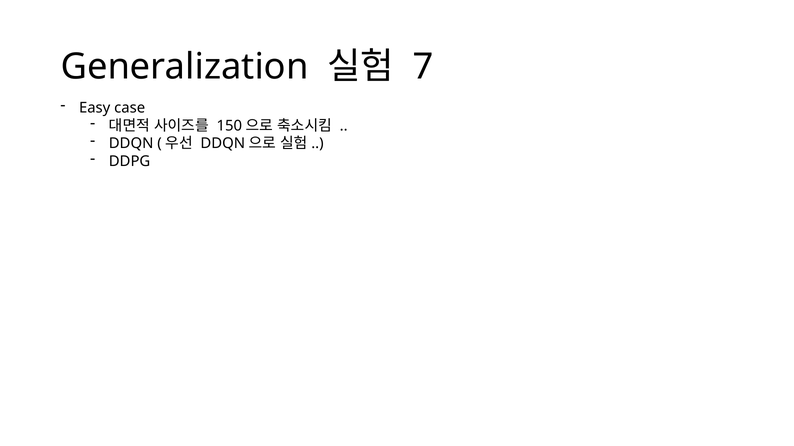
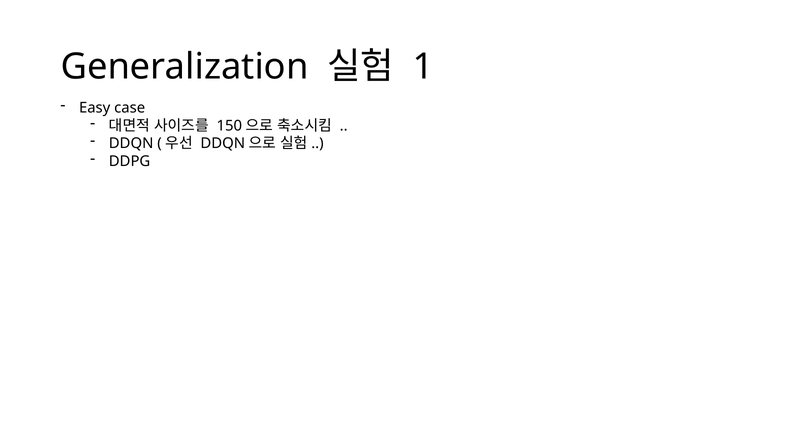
7: 7 -> 1 (423, 67)
